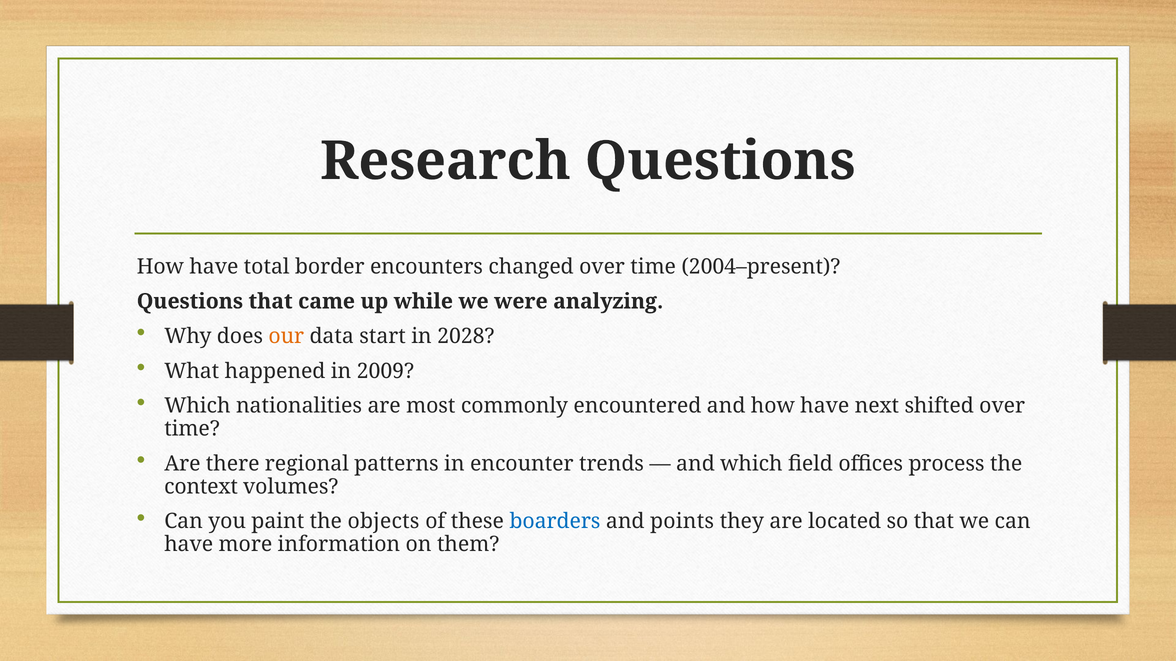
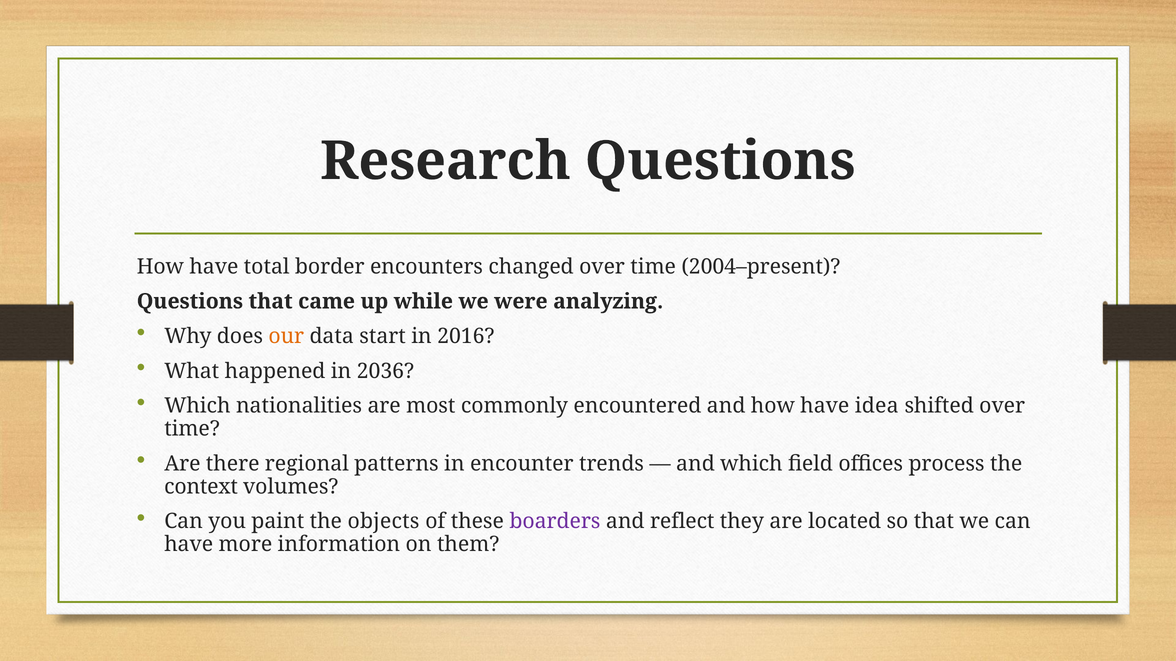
2028: 2028 -> 2016 (466, 336)
2009: 2009 -> 2036 (385, 371)
next: next -> idea (877, 406)
boarders colour: blue -> purple (555, 522)
points: points -> reflect (682, 522)
